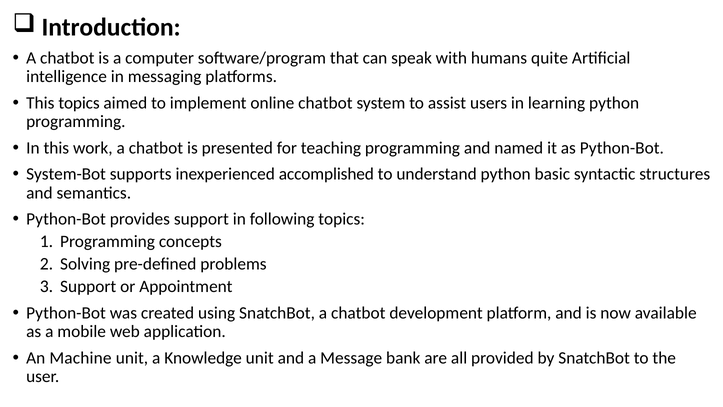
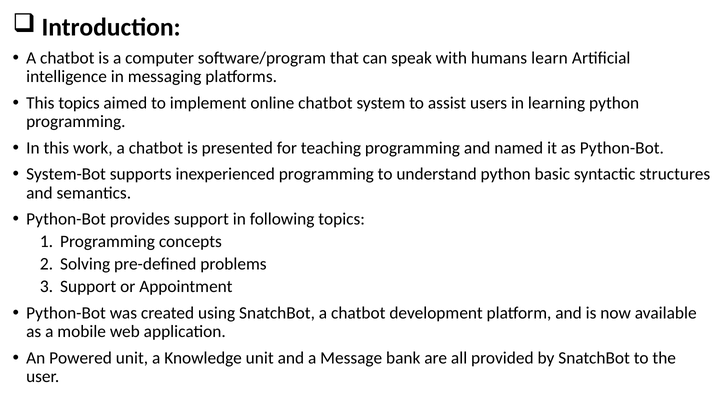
quite: quite -> learn (550, 58)
inexperienced accomplished: accomplished -> programming (326, 174)
Machine: Machine -> Powered (81, 358)
